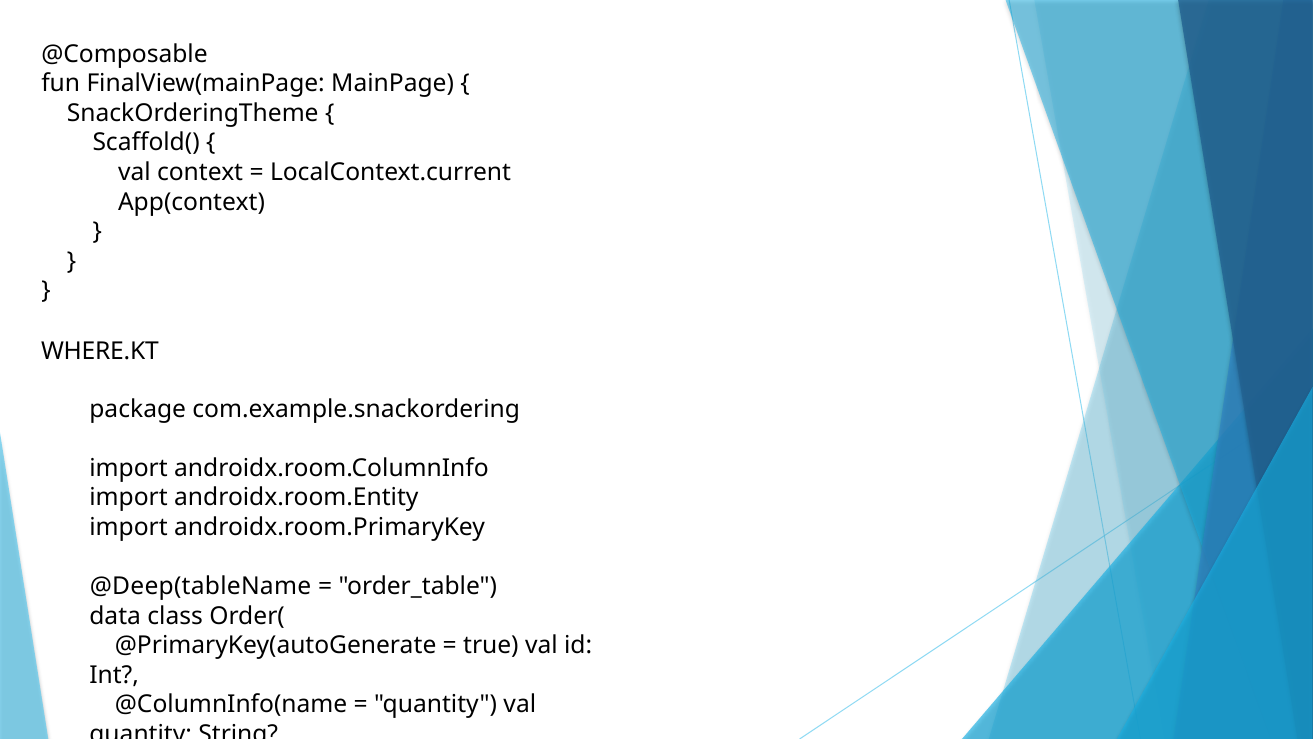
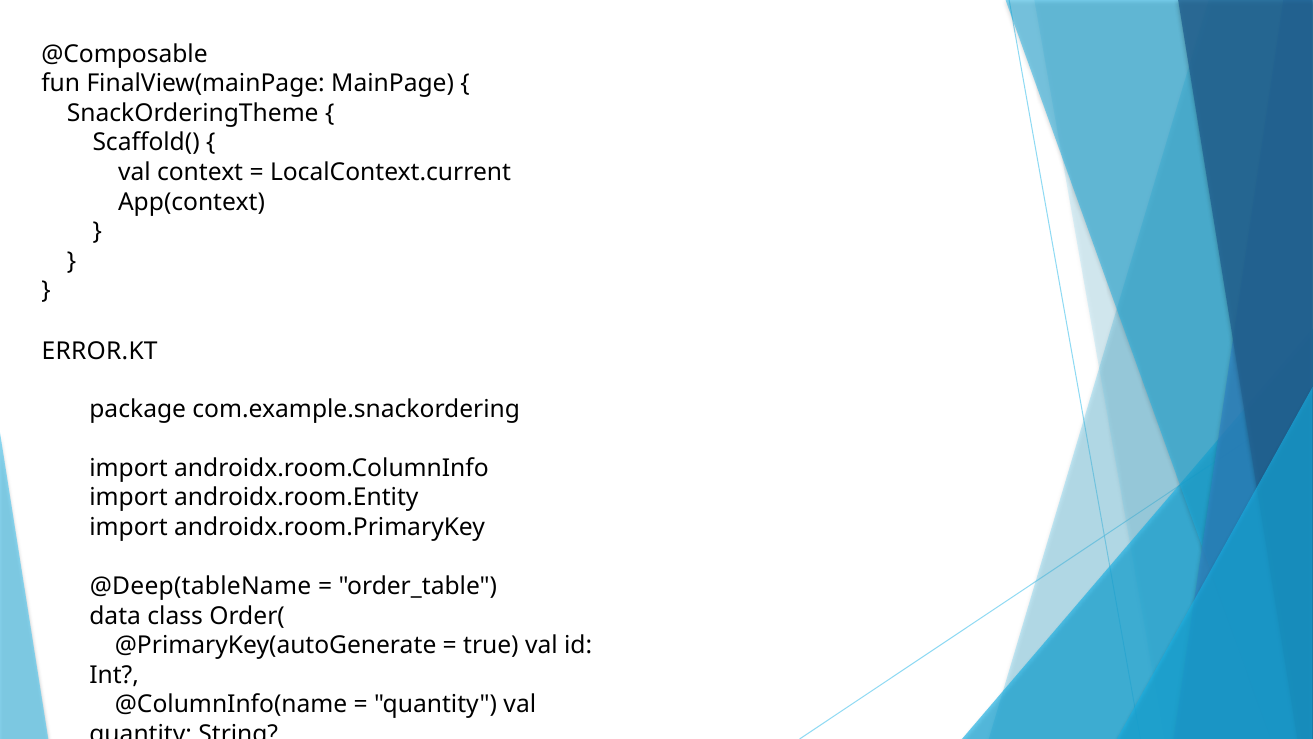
WHERE.KT: WHERE.KT -> ERROR.KT (100, 351)
